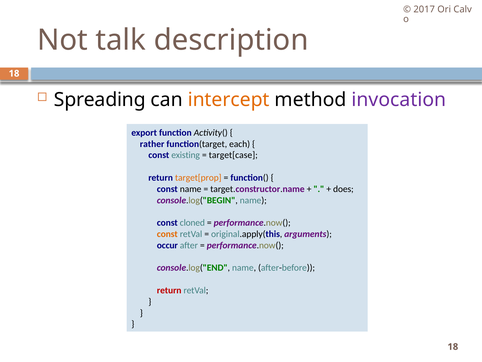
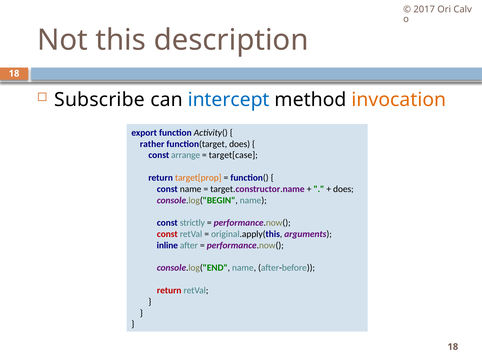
talk: talk -> this (121, 40)
Spreading: Spreading -> Subscribe (100, 100)
intercept colour: orange -> blue (229, 100)
invocation colour: purple -> orange (399, 100)
function(target each: each -> does (240, 144)
existing: existing -> arrange (186, 155)
cloned: cloned -> strictly (192, 222)
const colour: orange -> red (167, 234)
occur: occur -> inline (167, 245)
